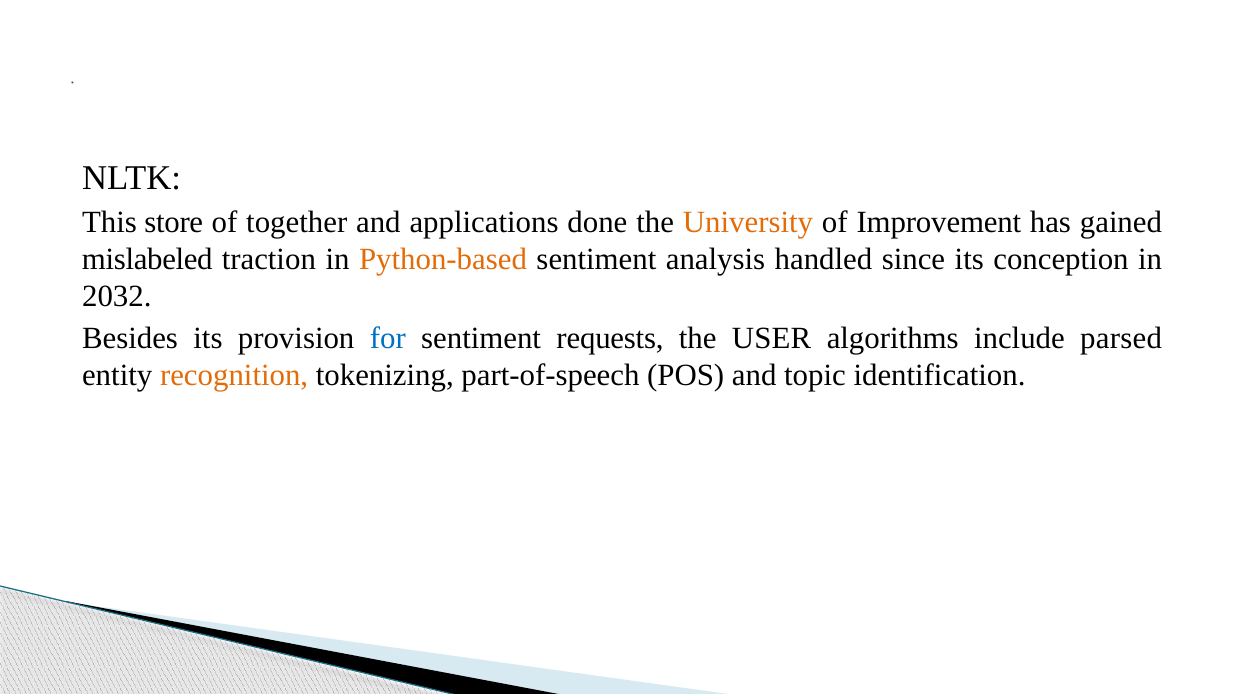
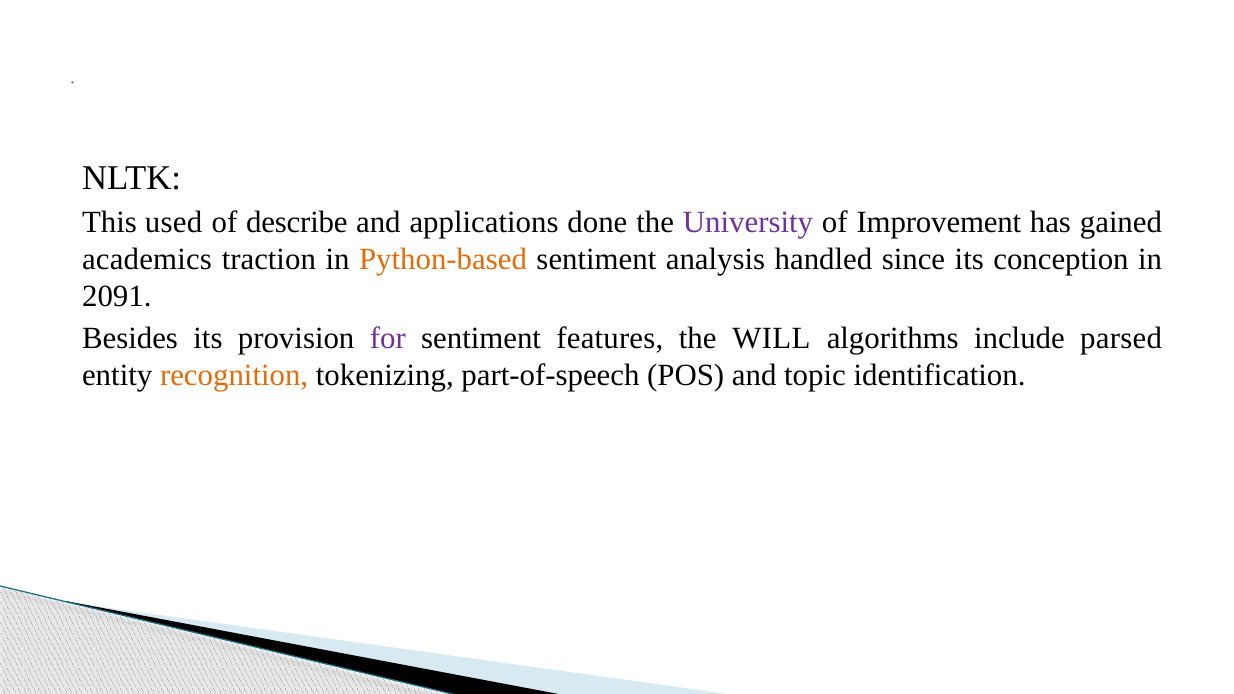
store: store -> used (174, 222)
together: together -> describe (297, 222)
University colour: orange -> purple (748, 222)
mislabeled: mislabeled -> academics (147, 259)
2032: 2032 -> 2091 (117, 296)
for colour: blue -> purple (388, 338)
requests: requests -> features (610, 338)
USER: USER -> WILL (771, 338)
